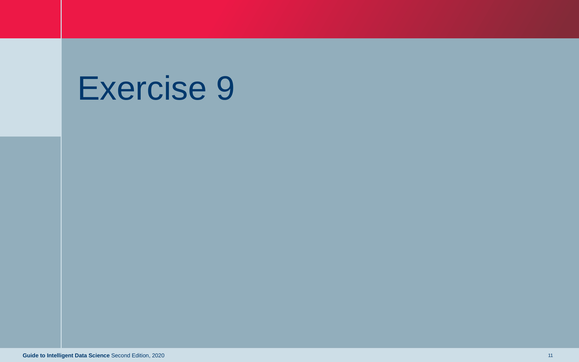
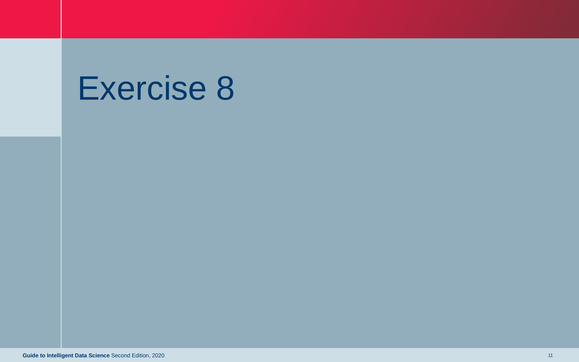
9: 9 -> 8 (226, 89)
